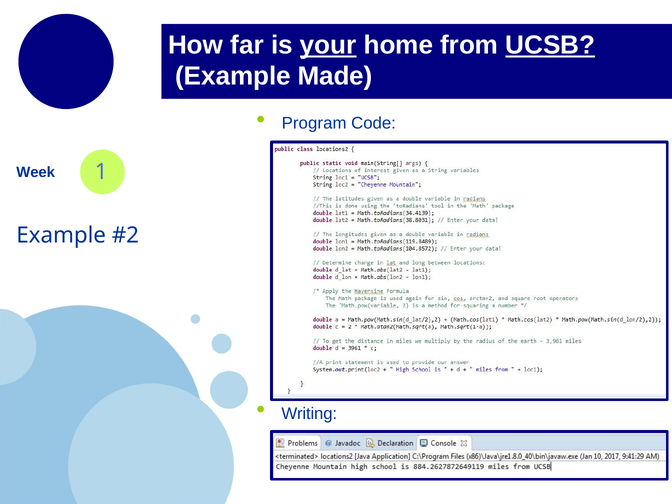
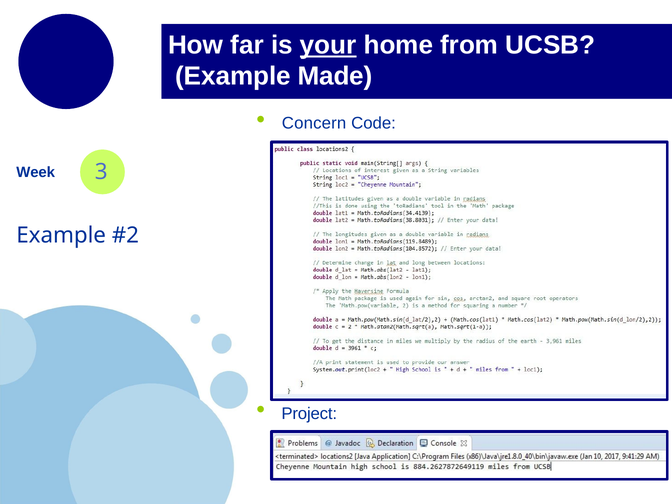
UCSB underline: present -> none (550, 45)
Program: Program -> Concern (314, 123)
1: 1 -> 3 (101, 172)
Writing: Writing -> Project (309, 414)
